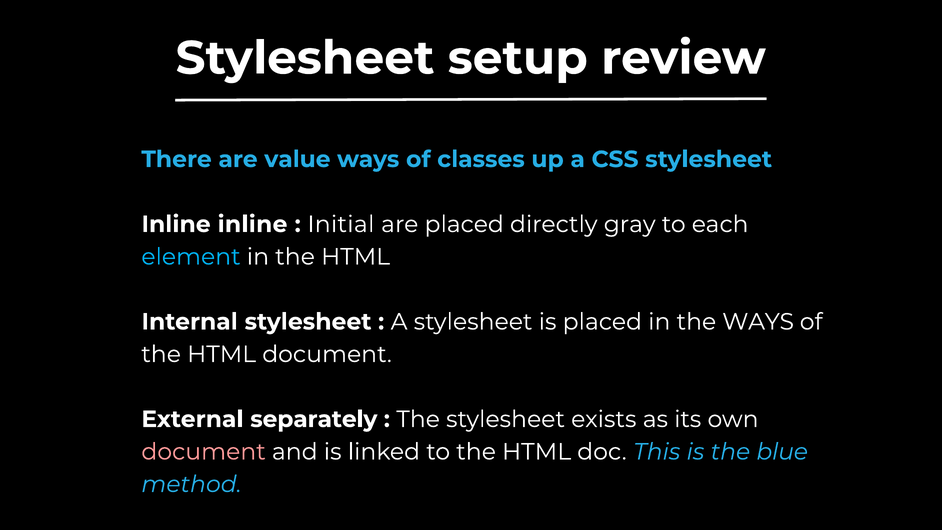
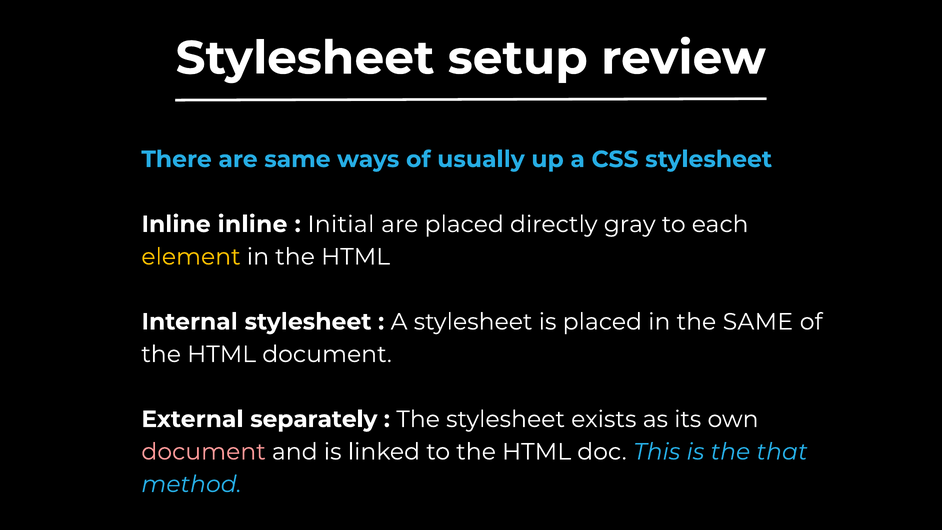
are value: value -> same (297, 159)
classes: classes -> usually (481, 159)
element colour: light blue -> yellow (191, 257)
the WAYS: WAYS -> SAME (758, 322)
blue: blue -> that (782, 452)
